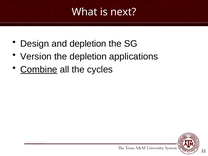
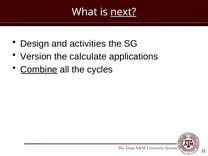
next underline: none -> present (123, 12)
and depletion: depletion -> activities (88, 44)
the depletion: depletion -> calculate (88, 57)
